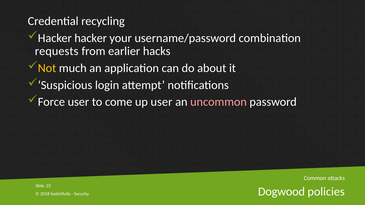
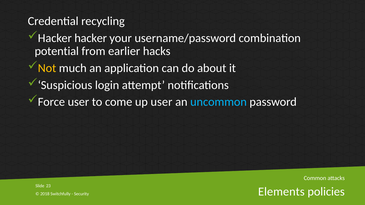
requests: requests -> potential (57, 51)
uncommon colour: pink -> light blue (219, 102)
Dogwood: Dogwood -> Elements (281, 192)
